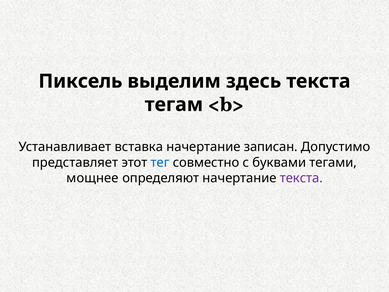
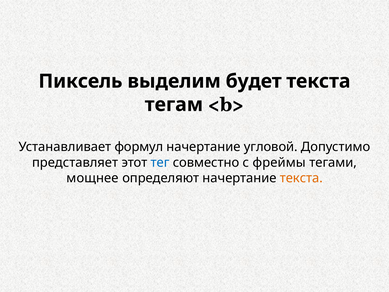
здесь: здесь -> будет (254, 81)
вставка: вставка -> формул (139, 147)
записан: записан -> угловой (271, 147)
буквами: буквами -> фреймы (279, 162)
текста colour: purple -> orange (301, 178)
